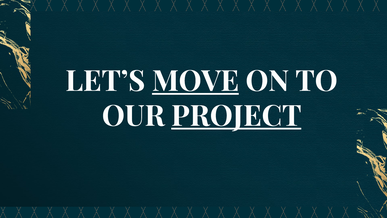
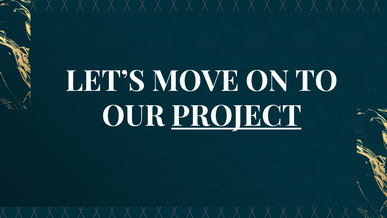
MOVE underline: present -> none (195, 81)
